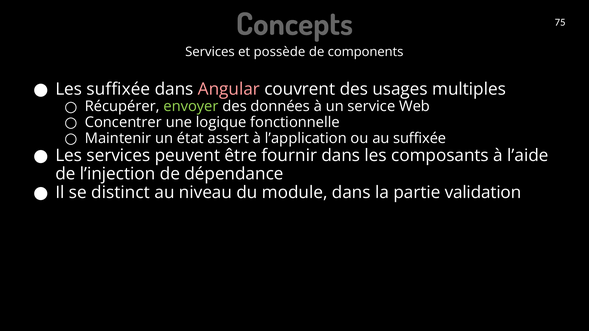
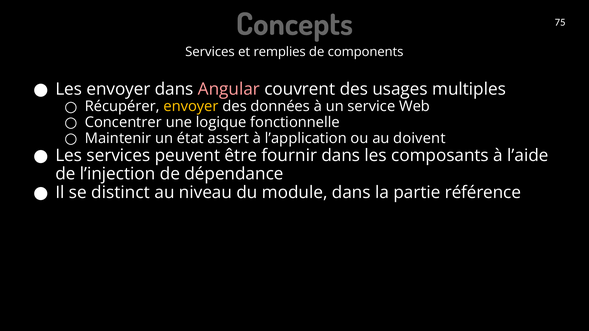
possède: possède -> remplies (280, 52)
Les suffixée: suffixée -> envoyer (118, 89)
envoyer colour: light green -> yellow (191, 107)
au suffixée: suffixée -> doivent (419, 138)
validation: validation -> référence (483, 193)
